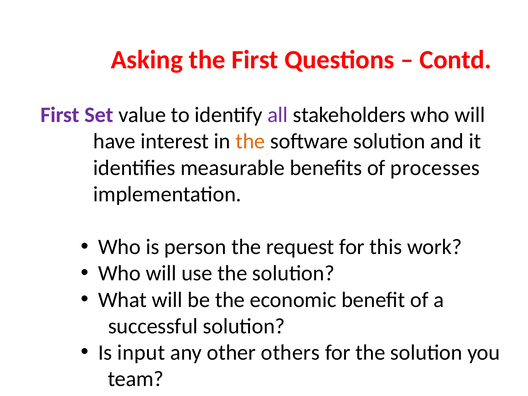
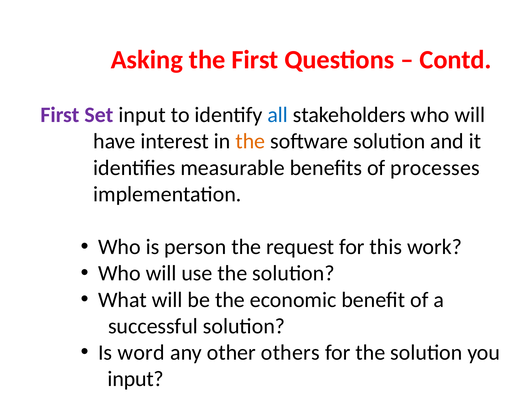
Set value: value -> input (142, 115)
all colour: purple -> blue (278, 115)
input: input -> word (141, 353)
team: team -> input (136, 379)
